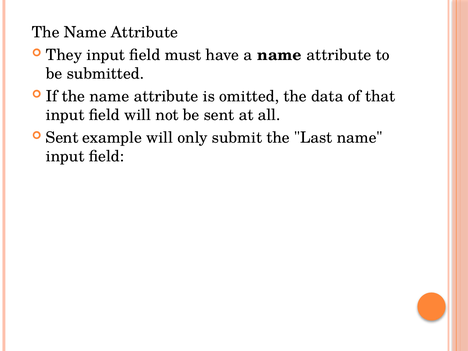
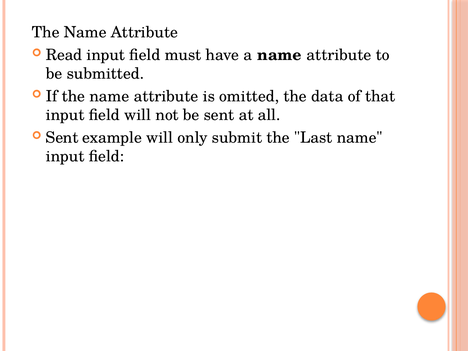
They: They -> Read (64, 55)
